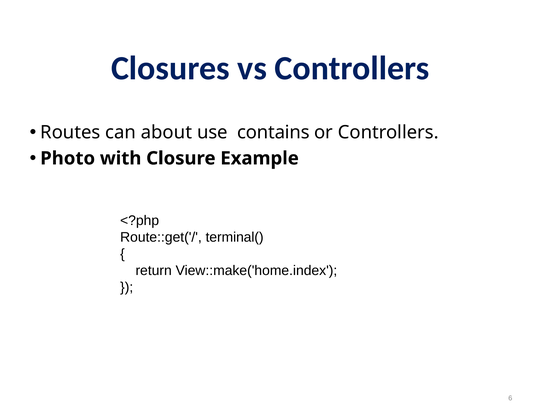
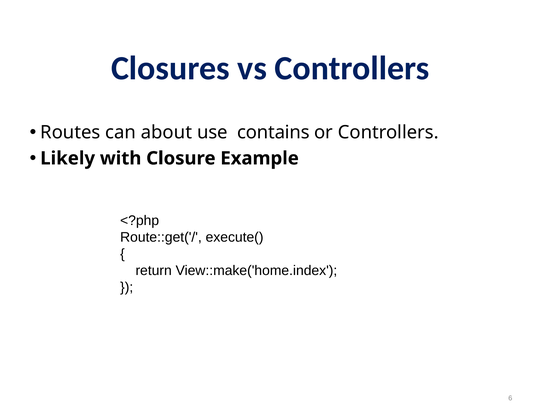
Photo: Photo -> Likely (68, 158)
terminal(: terminal( -> execute( (235, 237)
